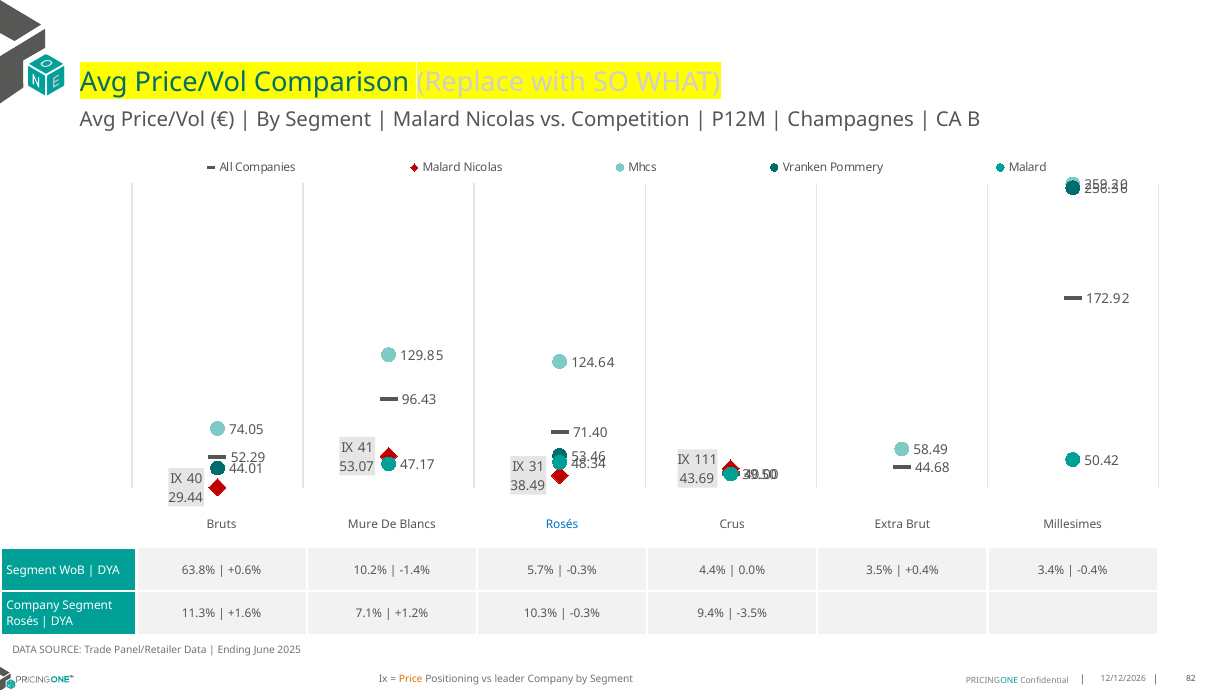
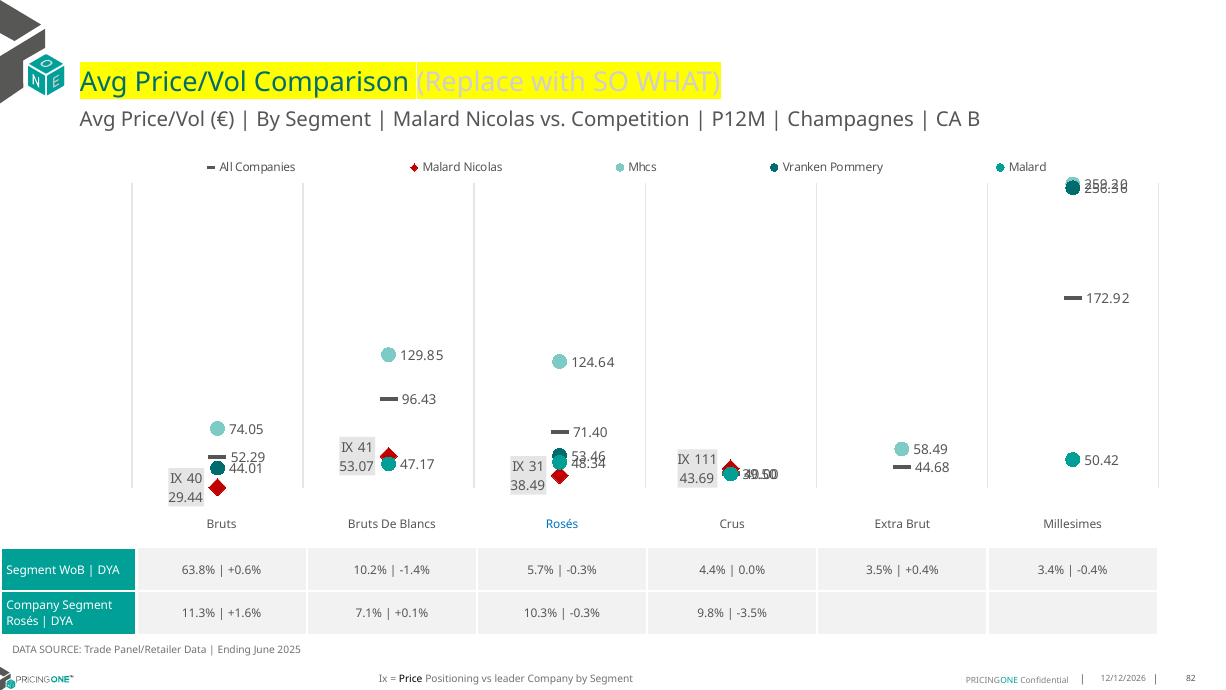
Bruts Mure: Mure -> Bruts (363, 525)
+1.2%: +1.2% -> +0.1% (411, 613)
9.4%: 9.4% -> 9.8% (711, 613)
Price colour: orange -> black (411, 679)
